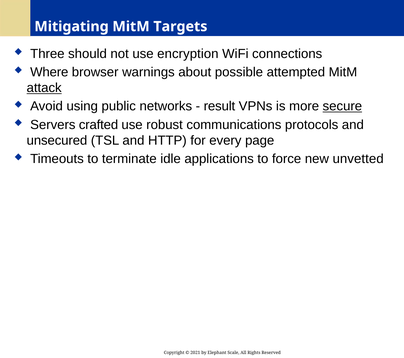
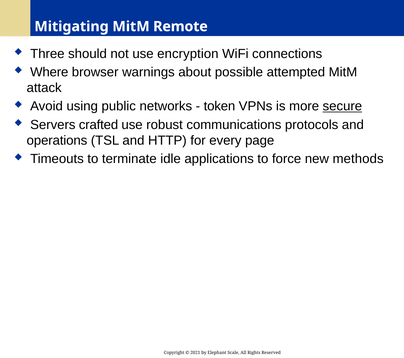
Targets: Targets -> Remote (180, 26)
attack underline: present -> none (44, 88)
result: result -> token (219, 106)
unsecured: unsecured -> operations (57, 140)
unvetted: unvetted -> methods (358, 159)
